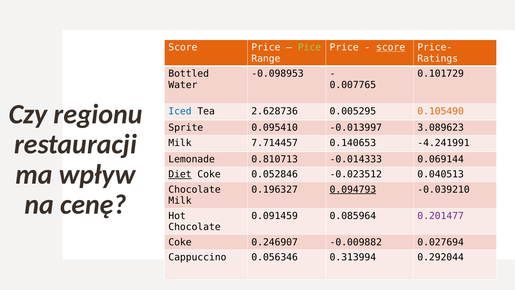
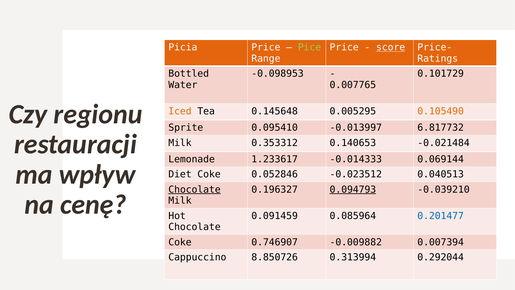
Score: Score -> Picia (183, 47)
Iced colour: blue -> orange (180, 111)
2.628736: 2.628736 -> 0.145648 (275, 111)
3.089623: 3.089623 -> 6.817732 (441, 128)
7.714457: 7.714457 -> 0.353312 (275, 143)
-4.241991: -4.241991 -> -0.021484 (444, 143)
0.810713: 0.810713 -> 1.233617 (275, 159)
Diet underline: present -> none (180, 174)
Chocolate underline: none -> present (195, 189)
0.201477 colour: purple -> blue (441, 216)
0.246907: 0.246907 -> 0.746907 (275, 242)
0.027694: 0.027694 -> 0.007394 (441, 242)
0.056346: 0.056346 -> 8.850726 (275, 257)
